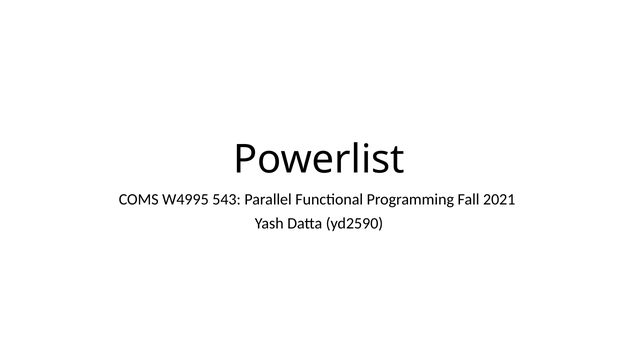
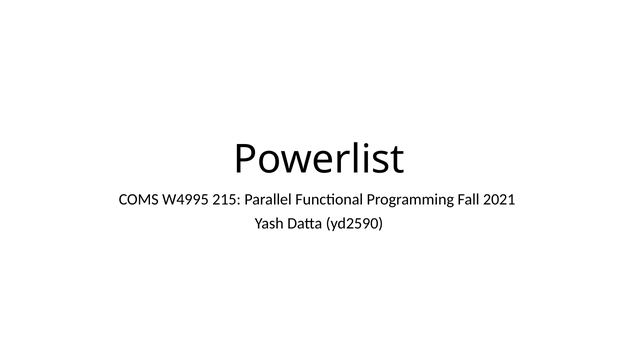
543: 543 -> 215 (227, 199)
